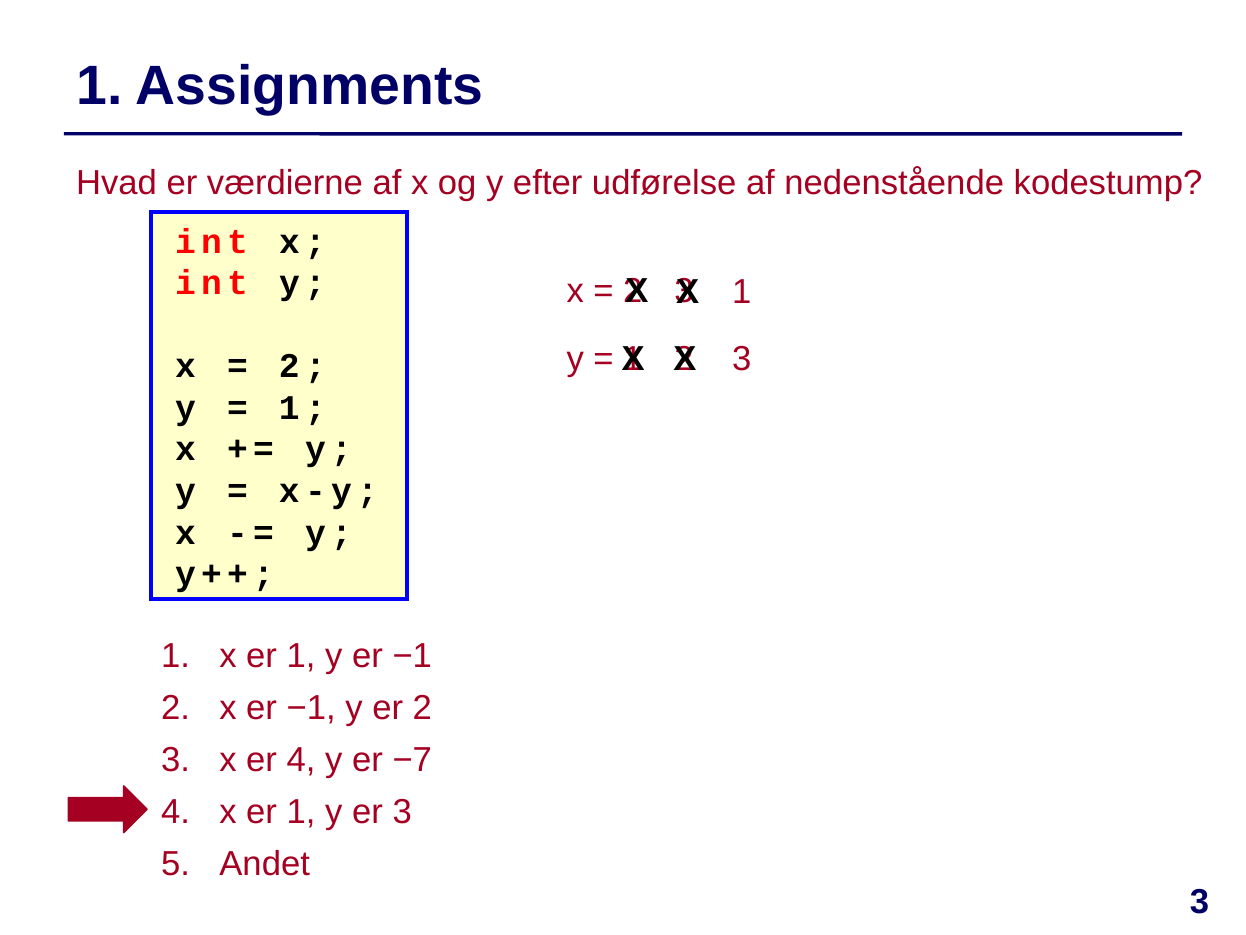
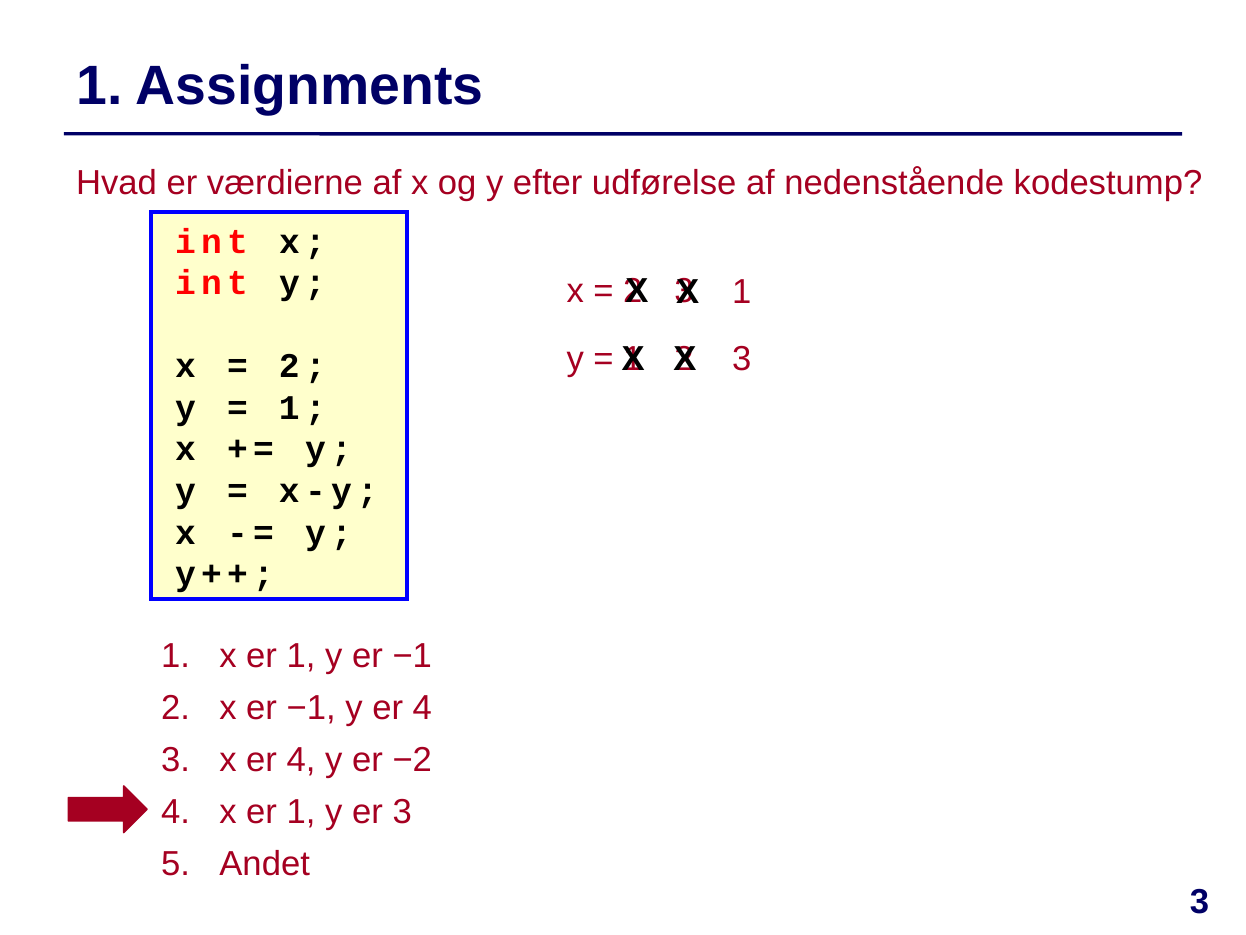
y er 2: 2 -> 4 (422, 708)
−7: −7 -> −2 (412, 760)
